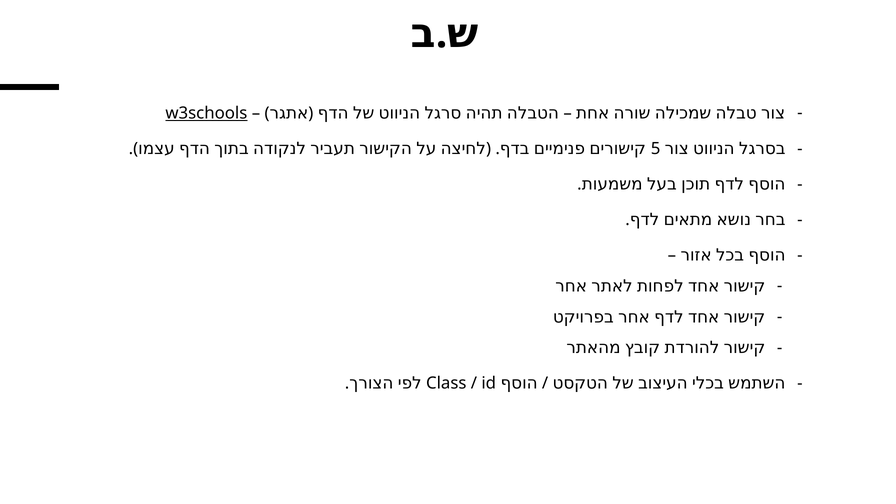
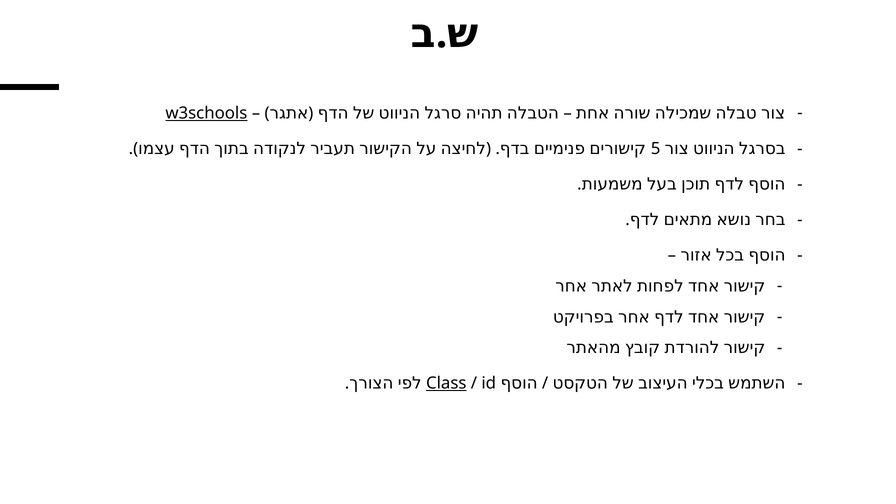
Class underline: none -> present (446, 383)
